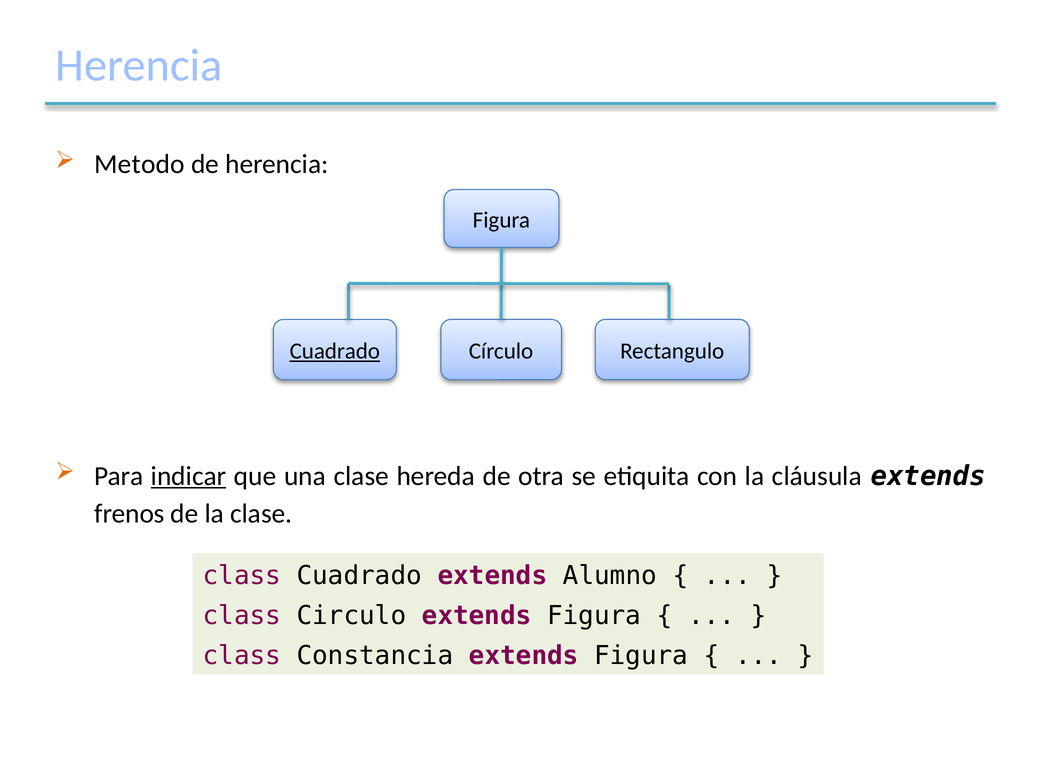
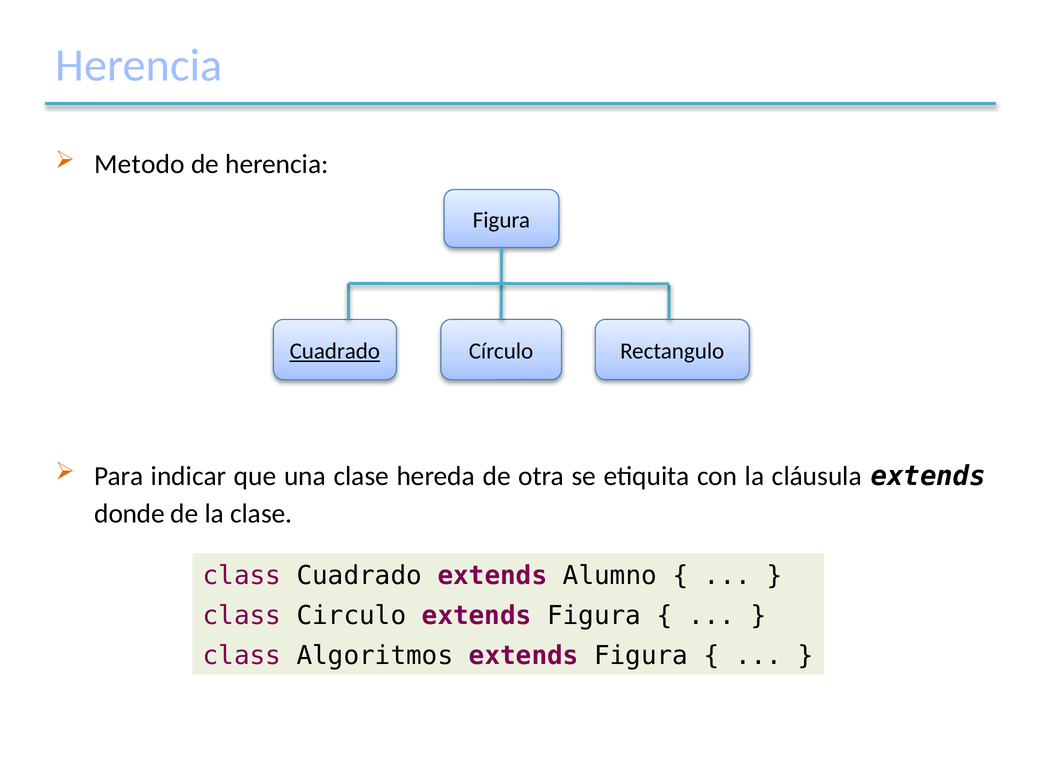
indicar underline: present -> none (189, 476)
frenos: frenos -> donde (130, 513)
Constancia: Constancia -> Algoritmos (375, 655)
